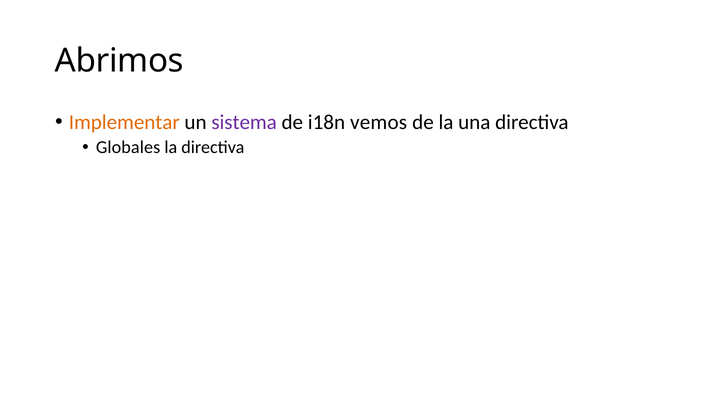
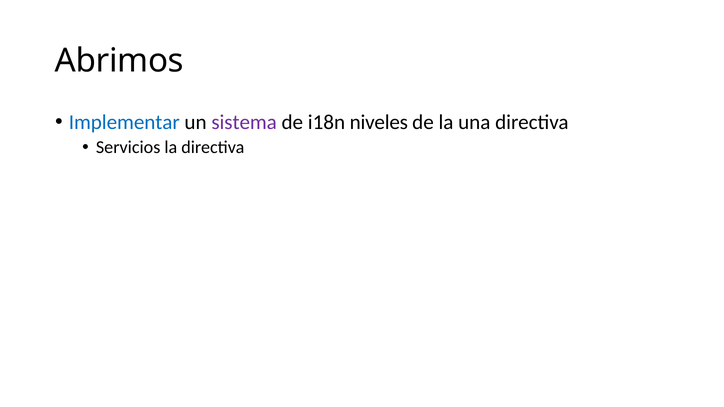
Implementar colour: orange -> blue (124, 122)
vemos: vemos -> niveles (379, 122)
Globales: Globales -> Servicios (128, 147)
